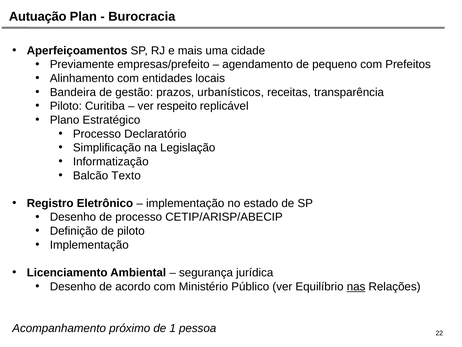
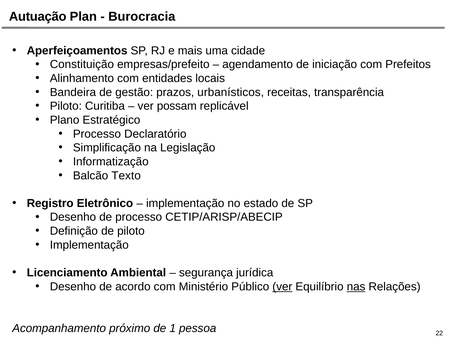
Previamente: Previamente -> Constituição (82, 64)
pequeno: pequeno -> iniciação (335, 64)
respeito: respeito -> possam (177, 106)
ver underline: none -> present (282, 286)
